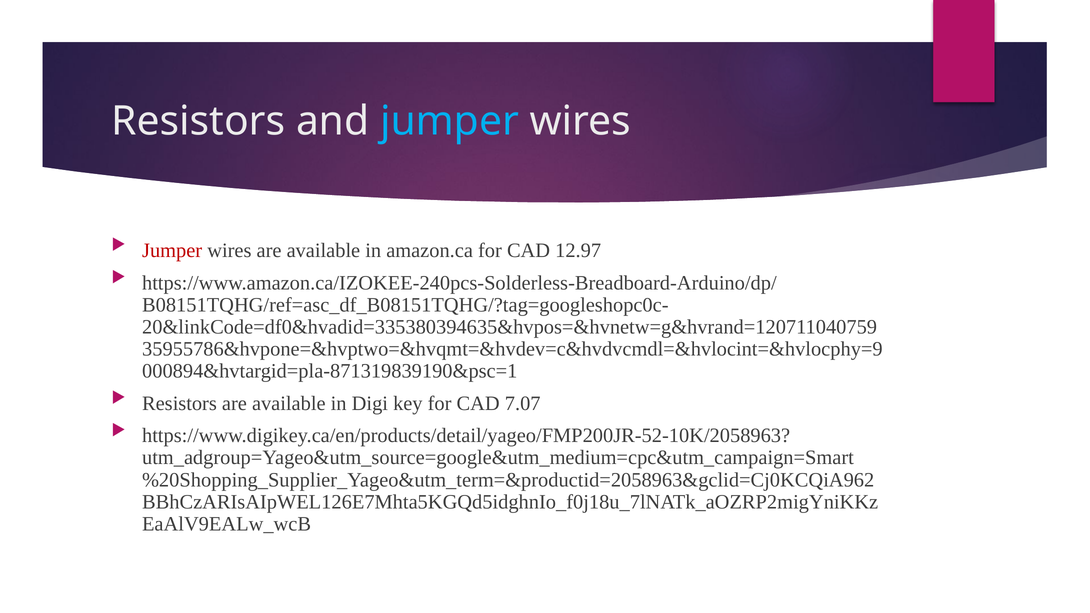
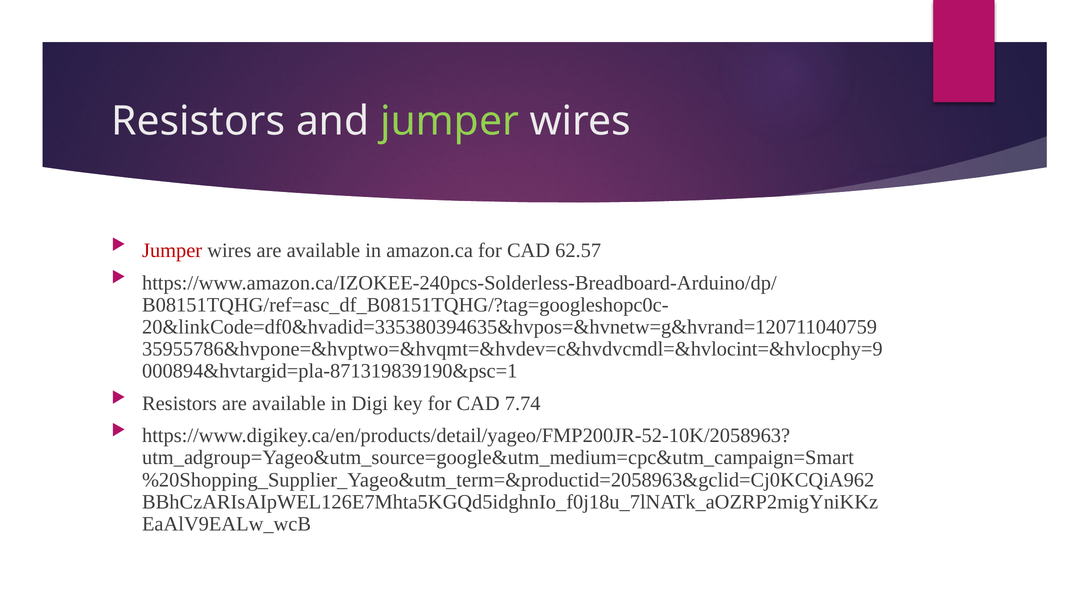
jumper colour: light blue -> light green (450, 121)
12.97: 12.97 -> 62.57 (578, 251)
7.07: 7.07 -> 7.74 (523, 403)
